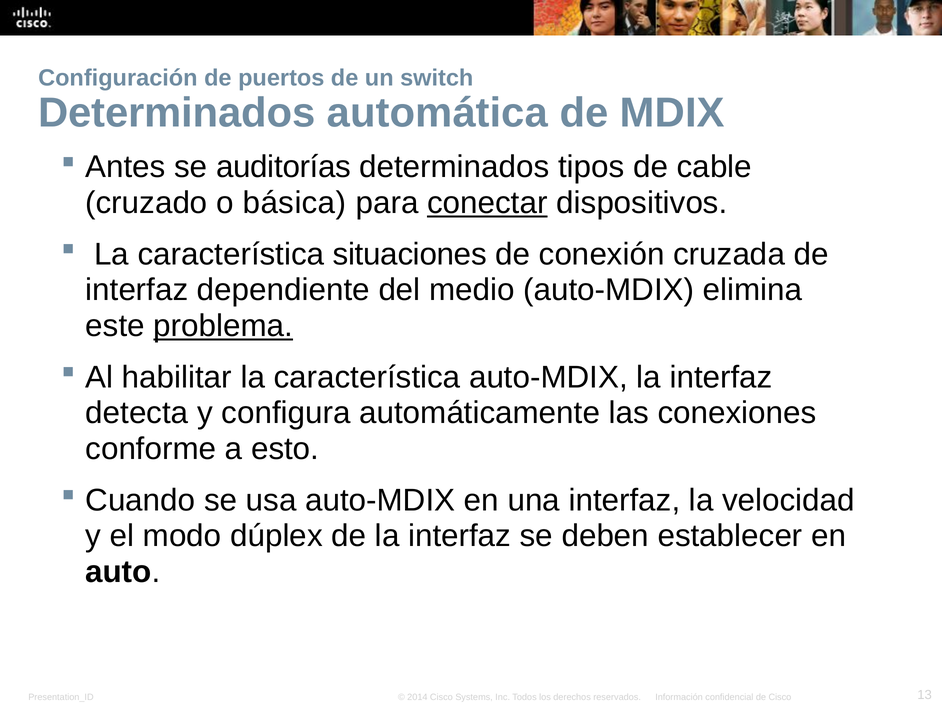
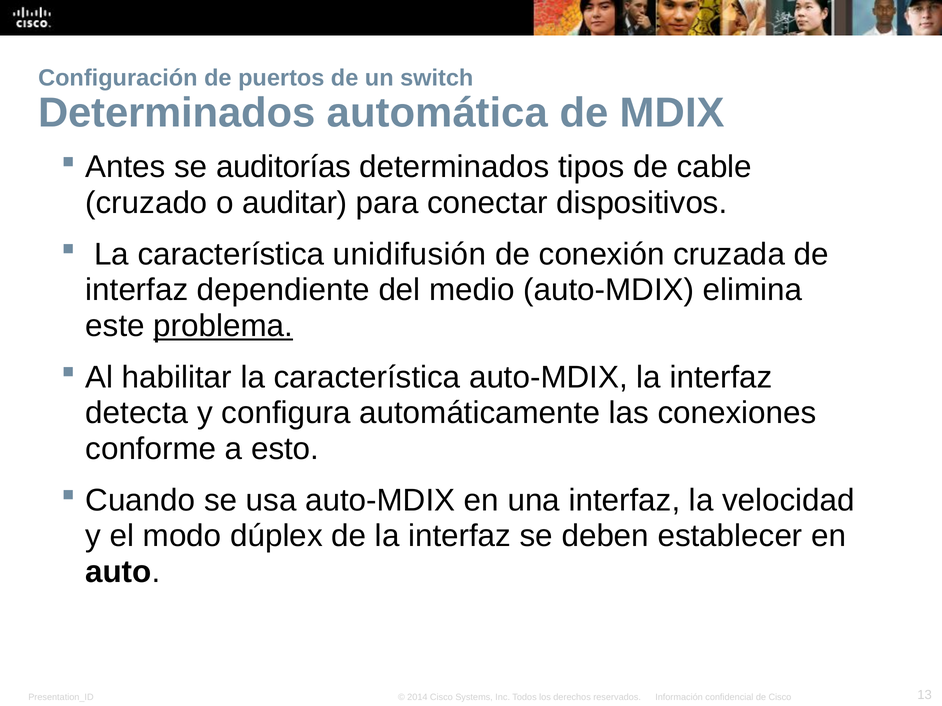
básica: básica -> auditar (295, 203)
conectar underline: present -> none (487, 203)
situaciones: situaciones -> unidifusión (410, 255)
